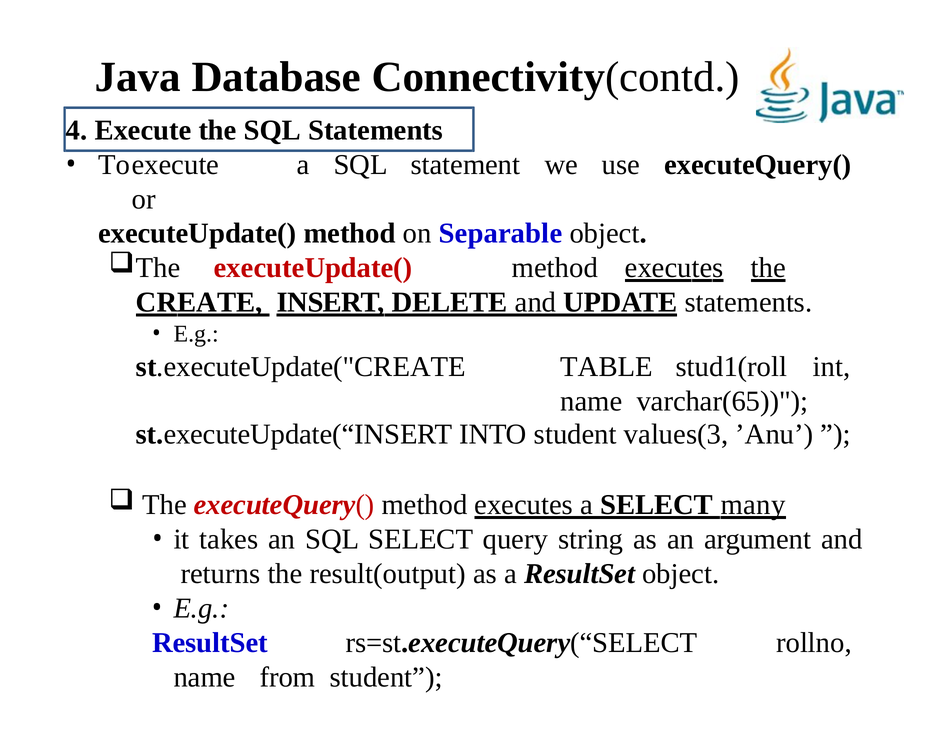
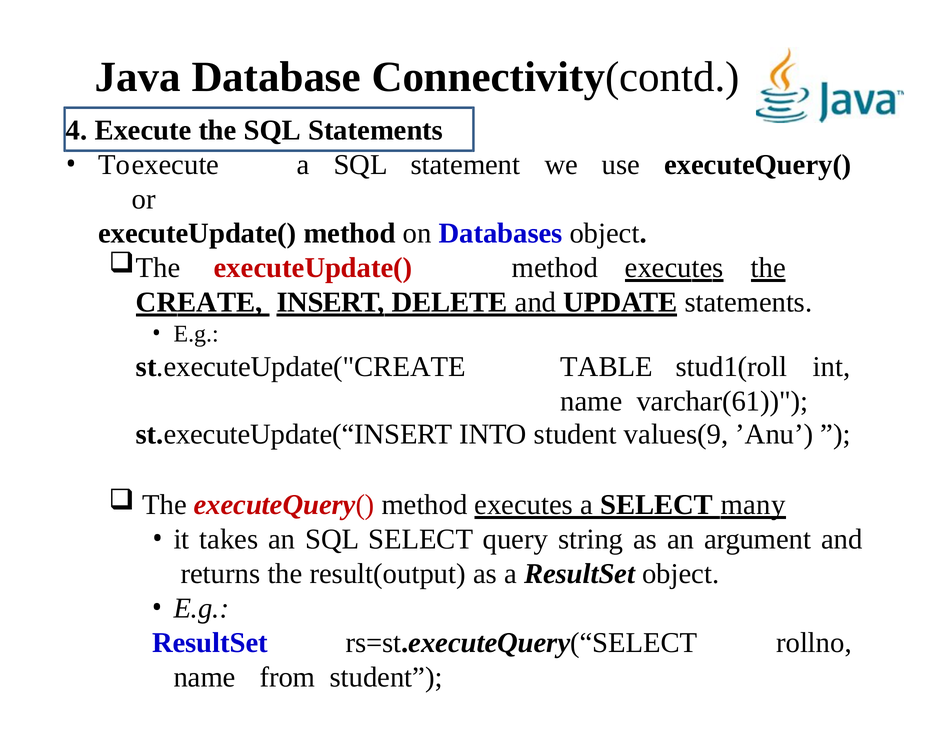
Separable: Separable -> Databases (501, 233)
varchar(65: varchar(65 -> varchar(61 (722, 401)
values(3: values(3 -> values(9 (676, 434)
